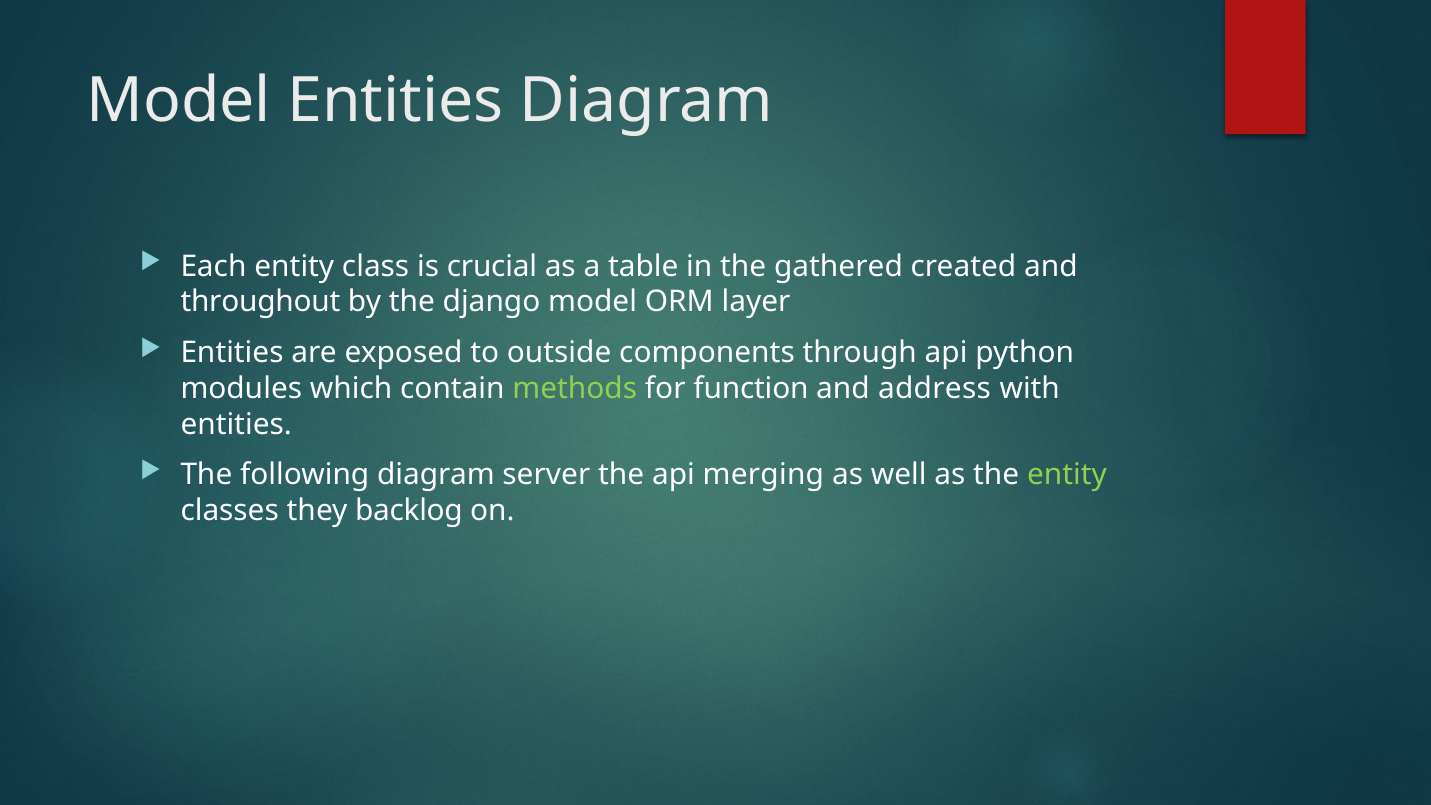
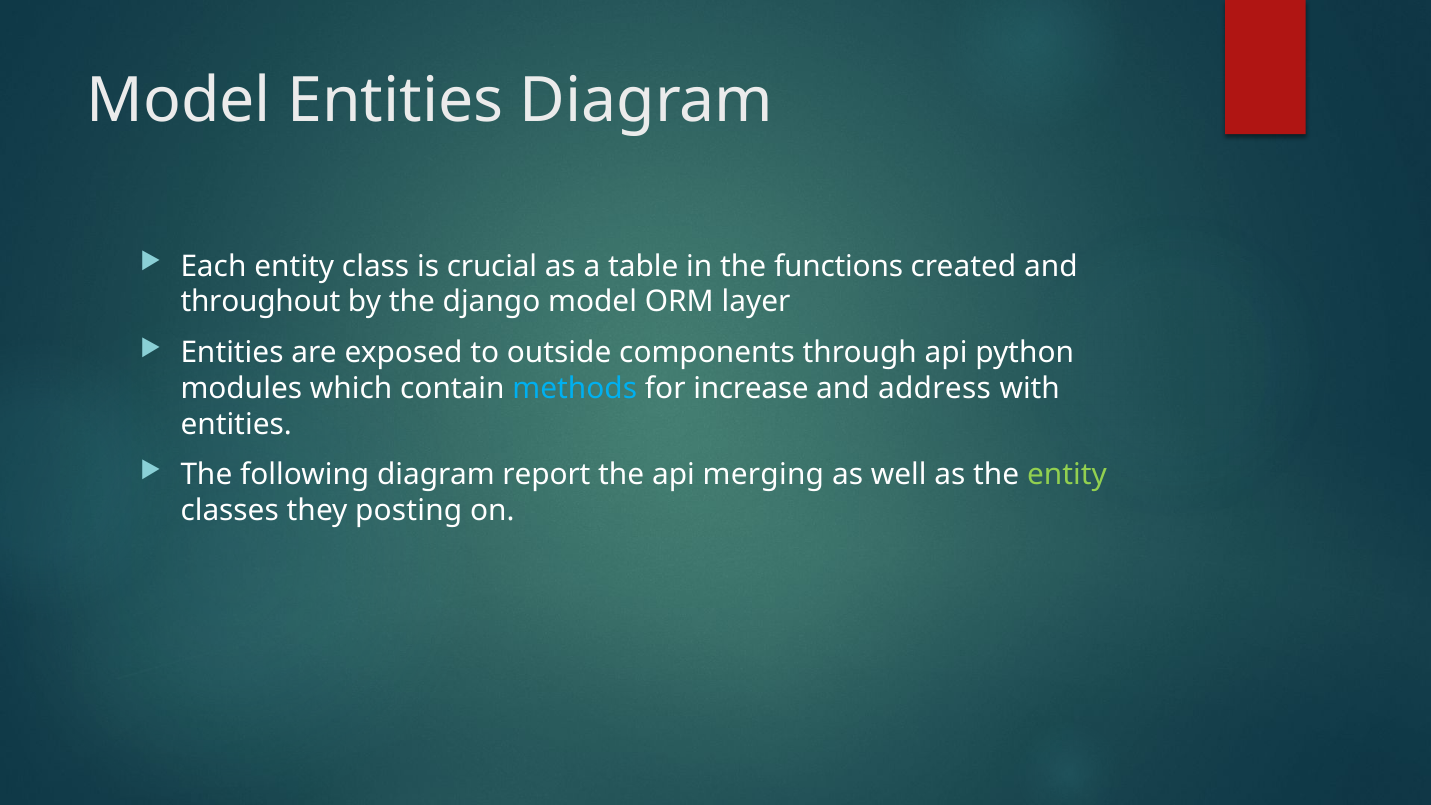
gathered: gathered -> functions (839, 266)
methods colour: light green -> light blue (575, 389)
function: function -> increase (751, 389)
server: server -> report (546, 475)
backlog: backlog -> posting (409, 511)
